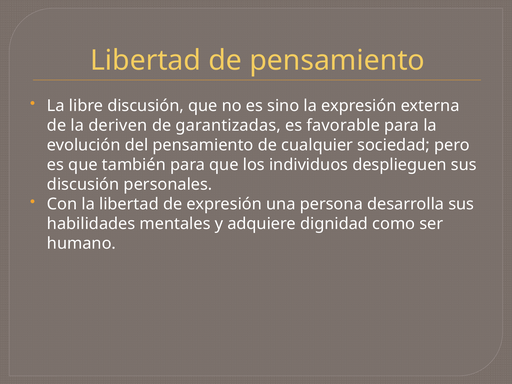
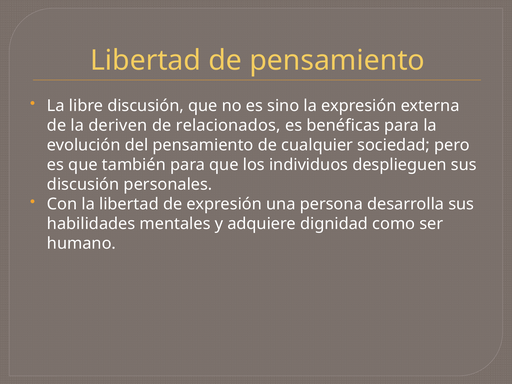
garantizadas: garantizadas -> relacionados (228, 125)
favorable: favorable -> benéficas (343, 125)
